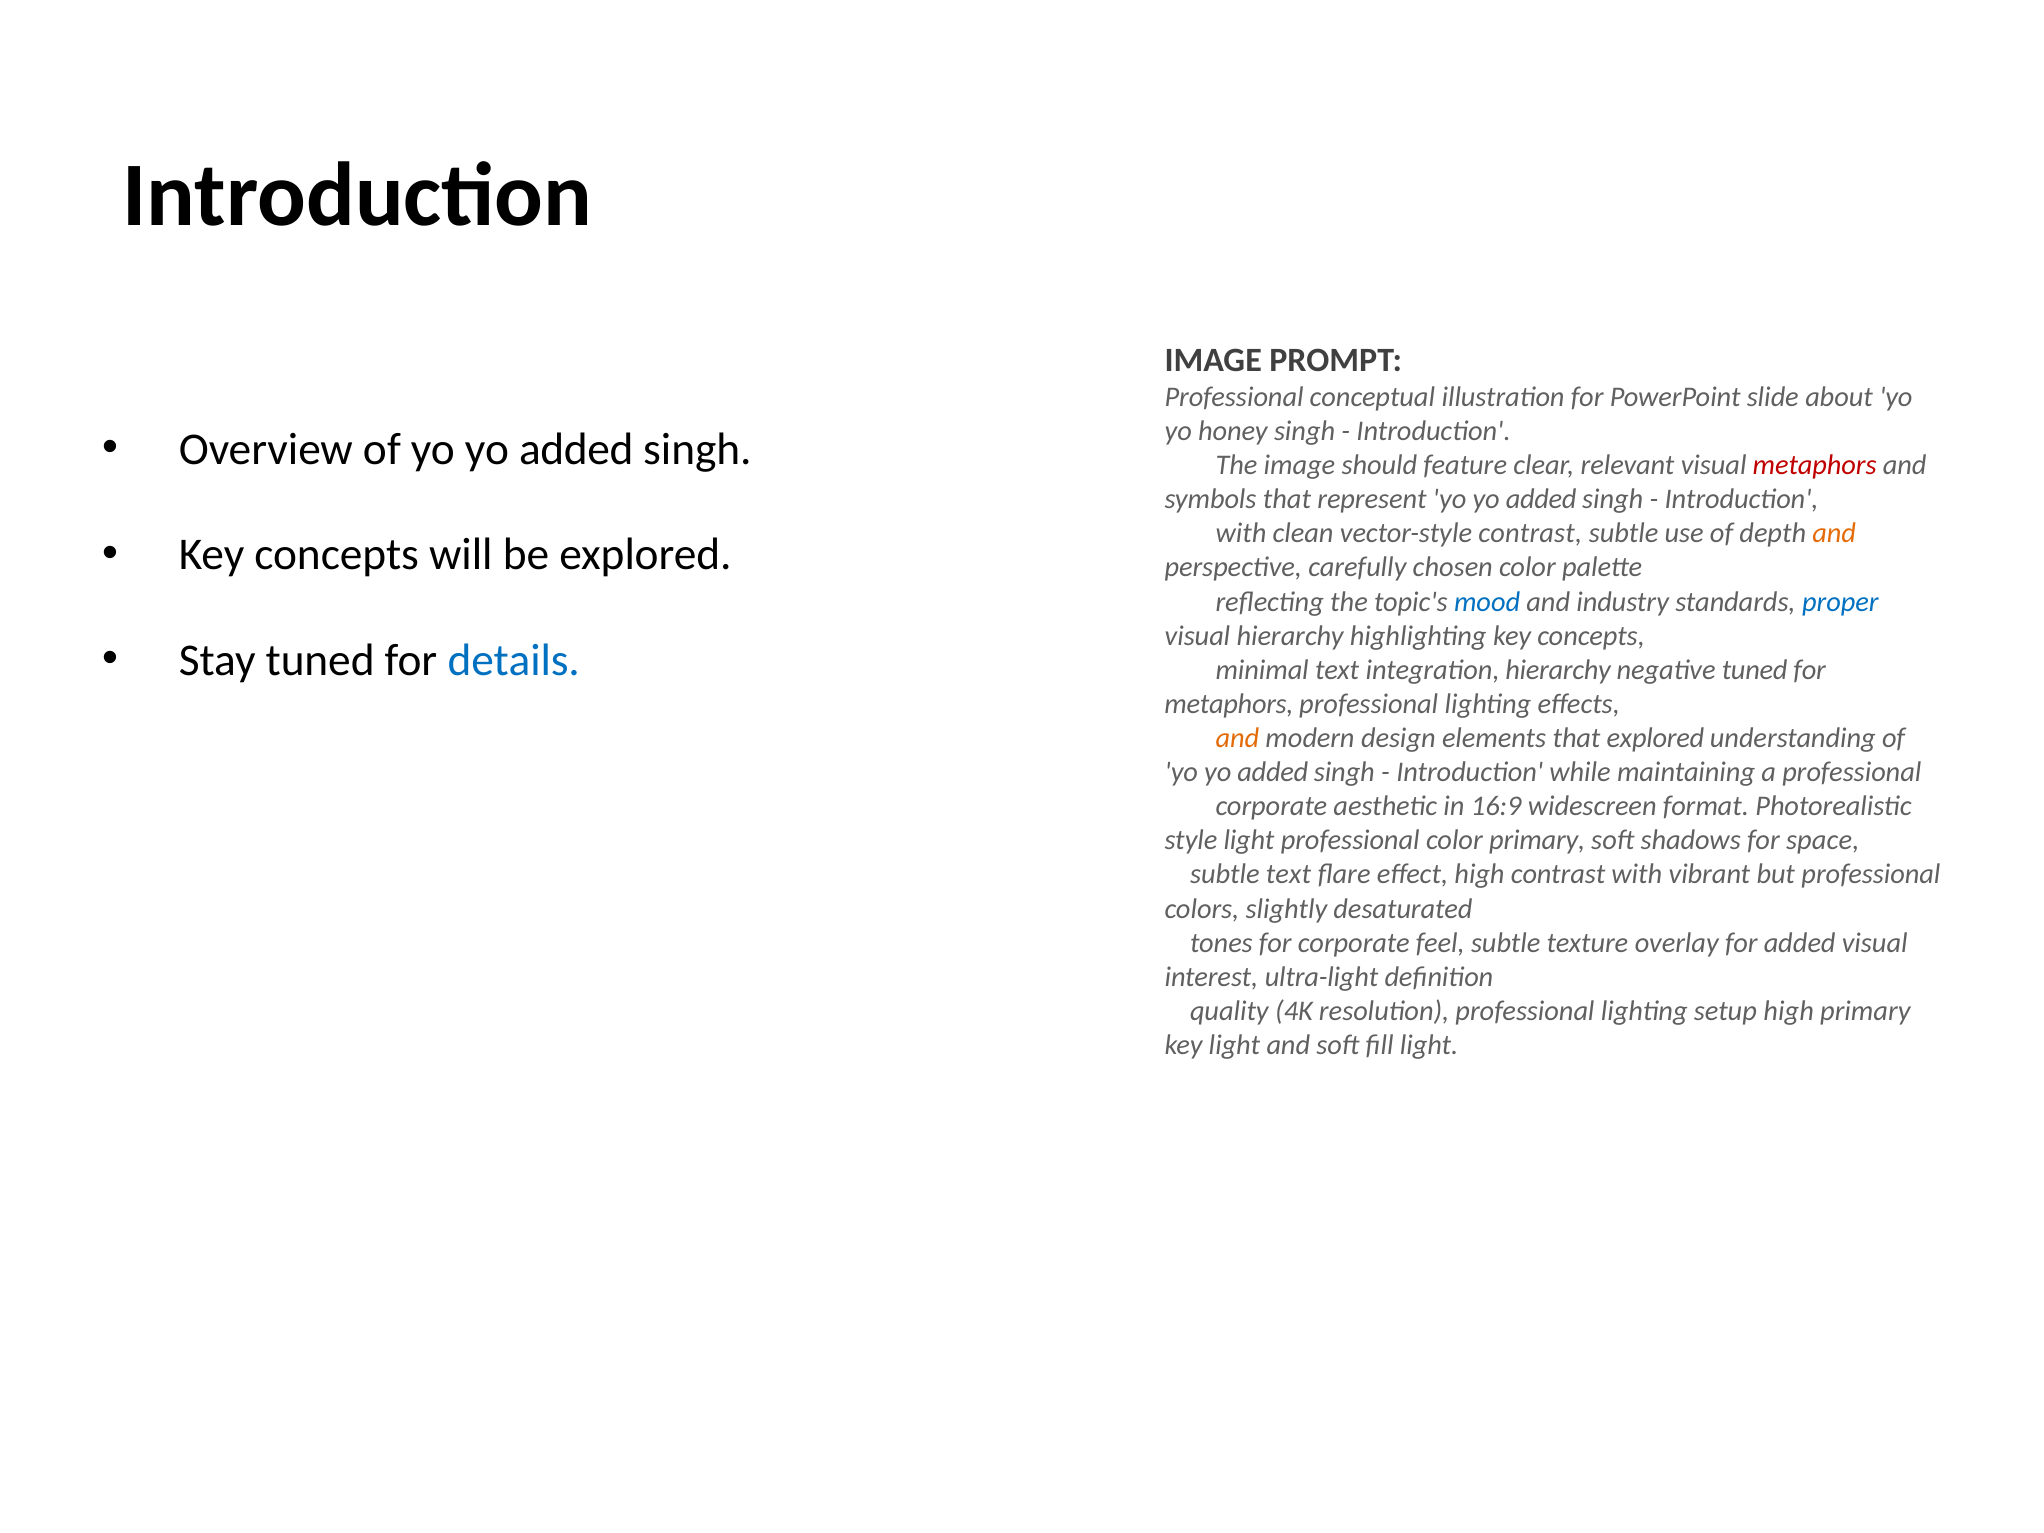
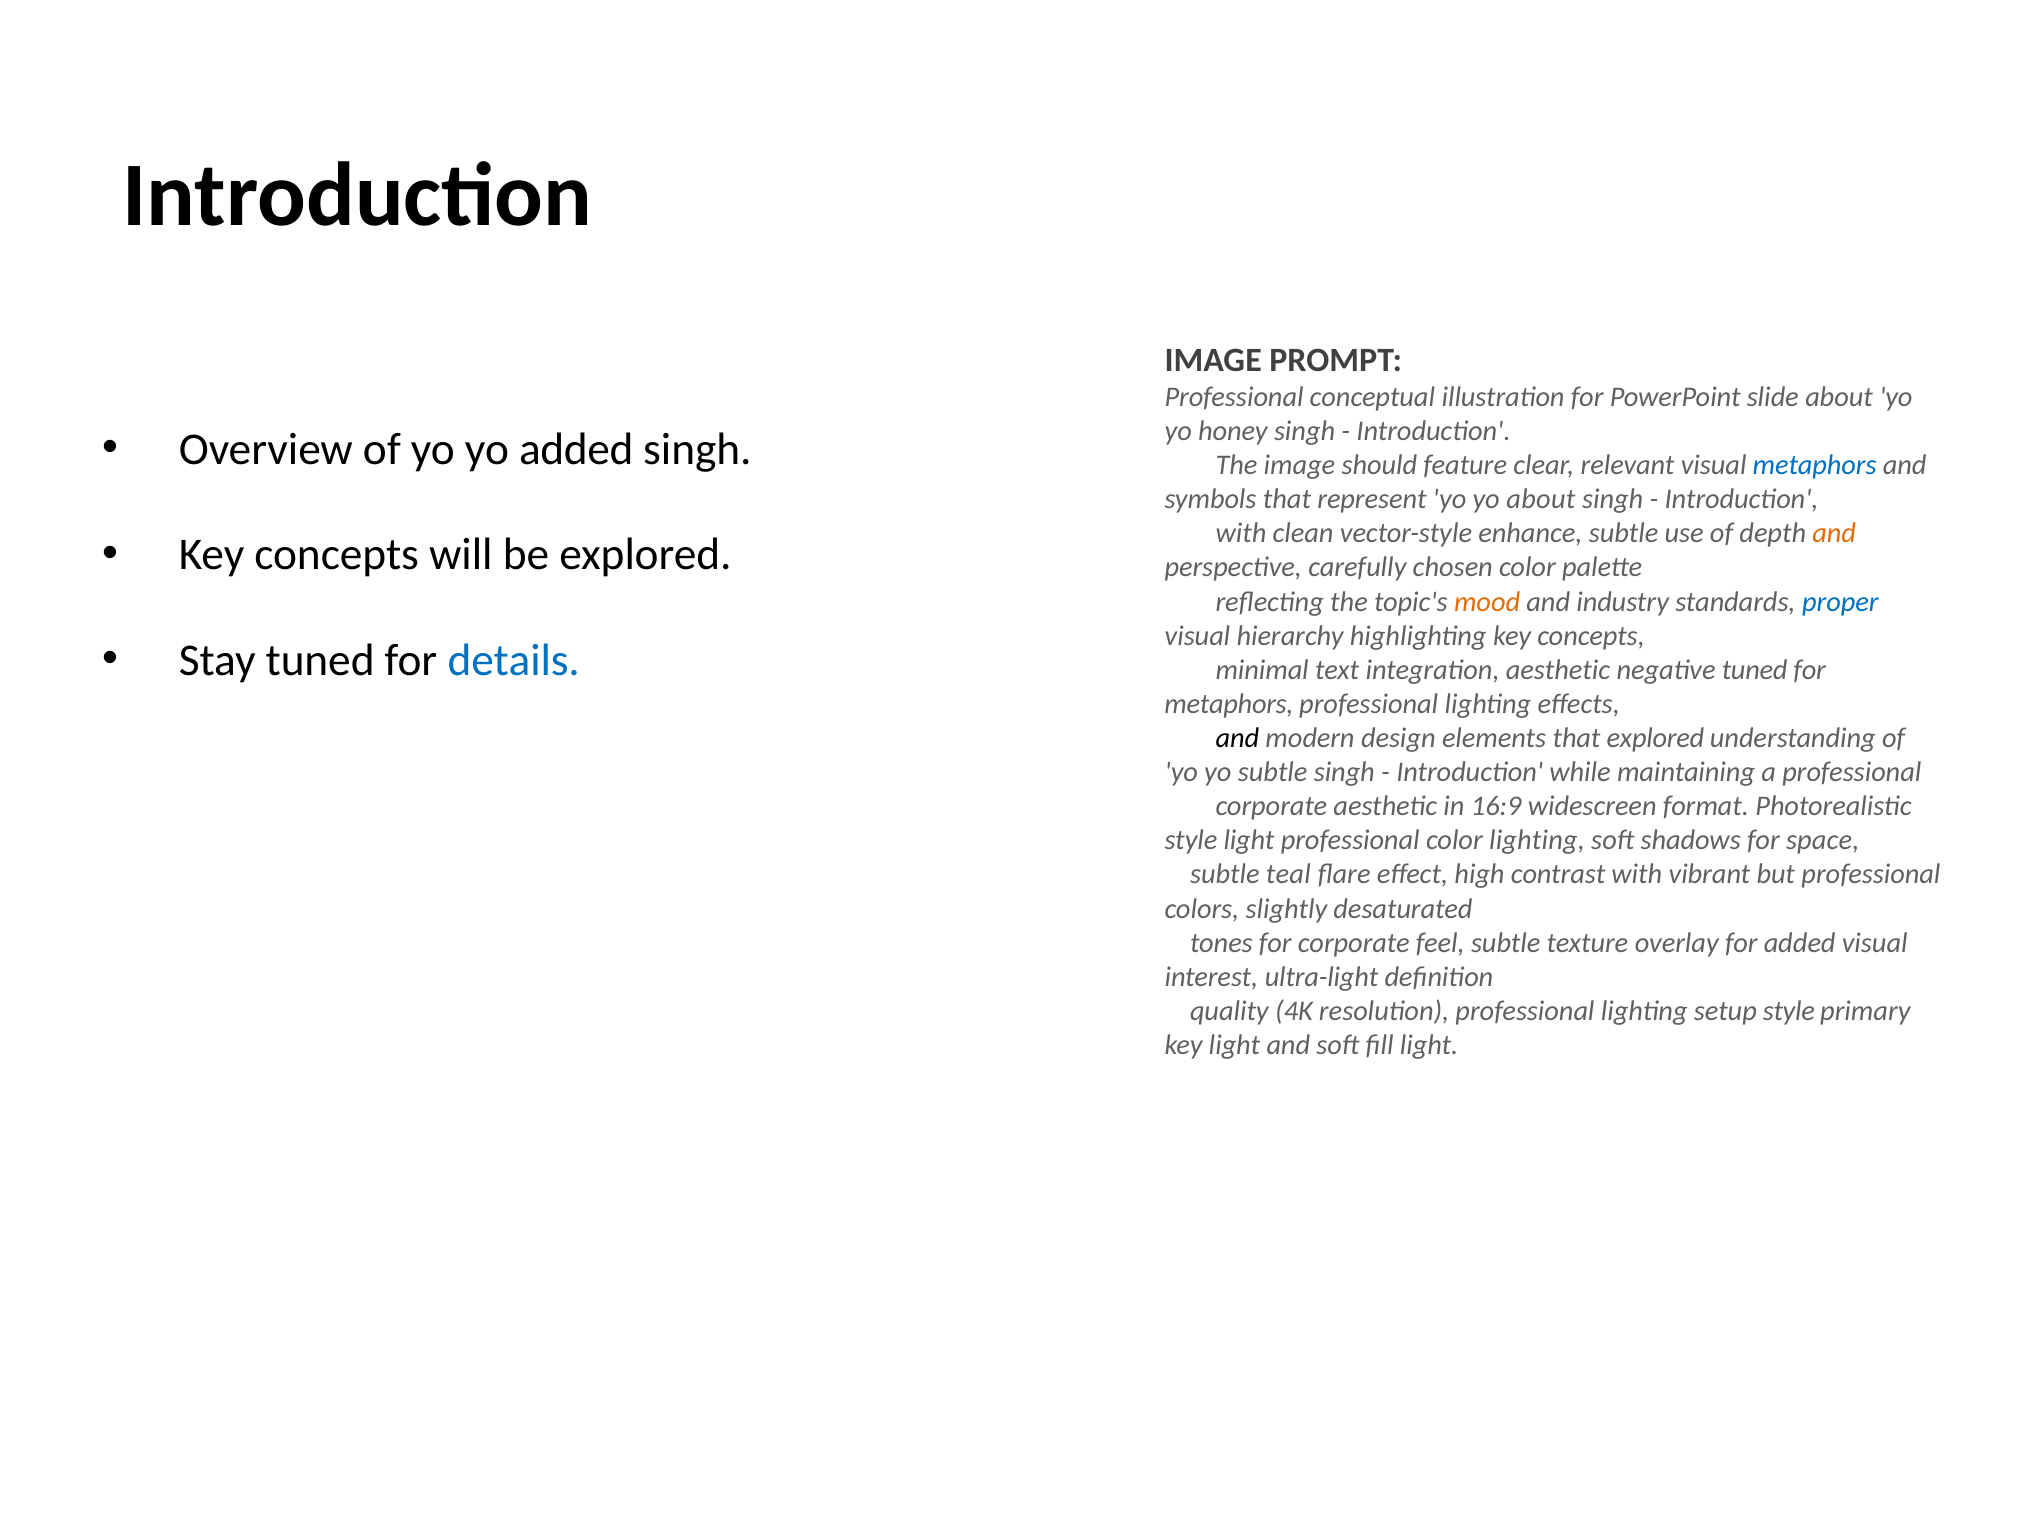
metaphors colour: red -> blue (1815, 465)
represent yo yo added: added -> about (1541, 499)
vector-style contrast: contrast -> enhance (1530, 533)
mood colour: blue -> orange (1487, 602)
integration hierarchy: hierarchy -> aesthetic (1558, 670)
and colour: orange -> black (1237, 738)
added: added -> subtle (1273, 772)
color primary: primary -> lighting (1537, 840)
subtle text: text -> teal (1288, 875)
setup high: high -> style (1789, 1011)
